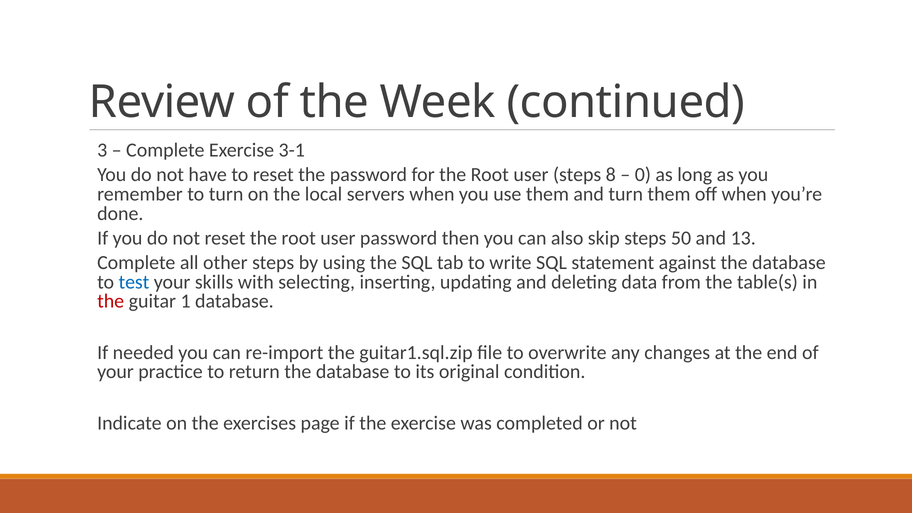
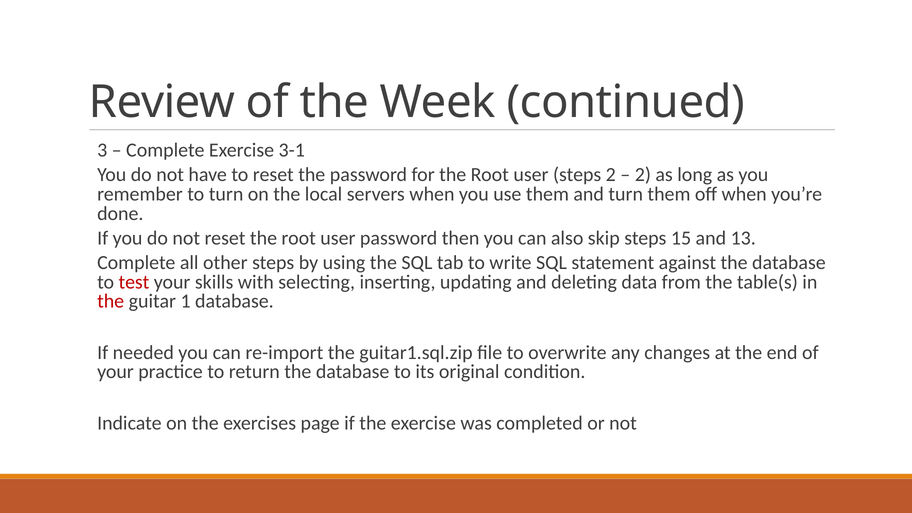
steps 8: 8 -> 2 (611, 175)
0: 0 -> 2 (643, 175)
50: 50 -> 15 (681, 238)
test colour: blue -> red (134, 282)
